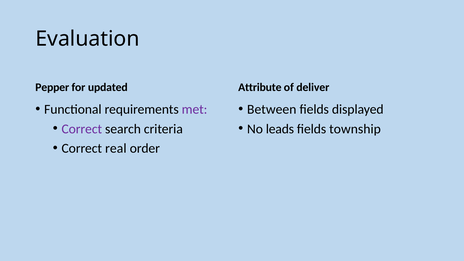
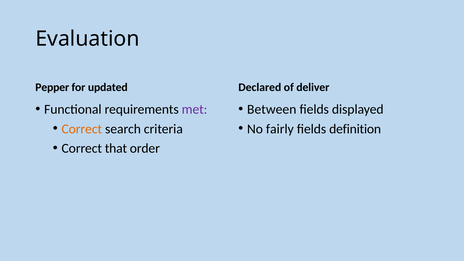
Attribute: Attribute -> Declared (260, 87)
Correct colour: purple -> orange (82, 129)
leads: leads -> fairly (280, 129)
township: township -> definition (355, 129)
real: real -> that (116, 148)
